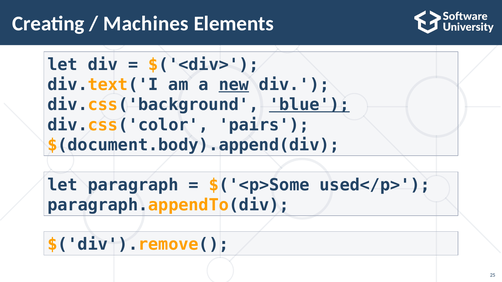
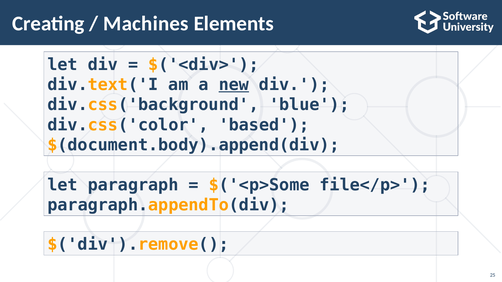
blue underline: present -> none (309, 105)
pairs: pairs -> based (264, 125)
used</p>: used</p> -> file</p> (375, 185)
